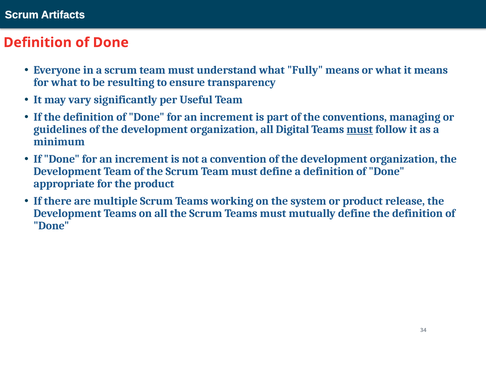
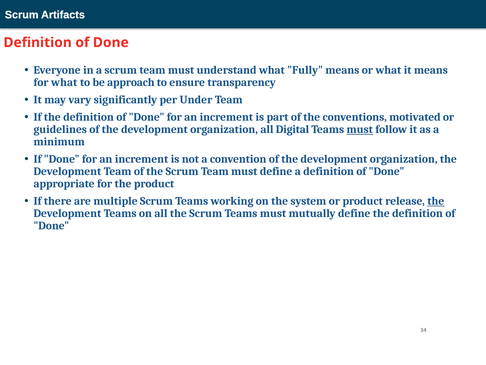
resulting: resulting -> approach (131, 82)
Useful: Useful -> Under (196, 100)
managing: managing -> motivated (415, 117)
the underline: none -> present (436, 201)
